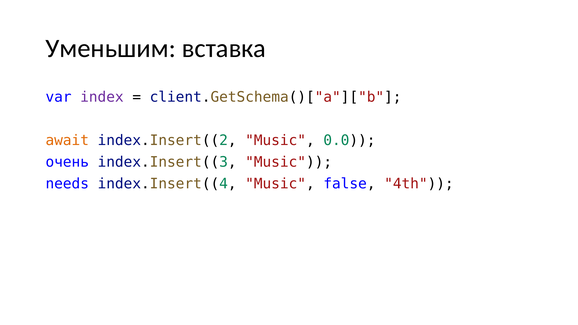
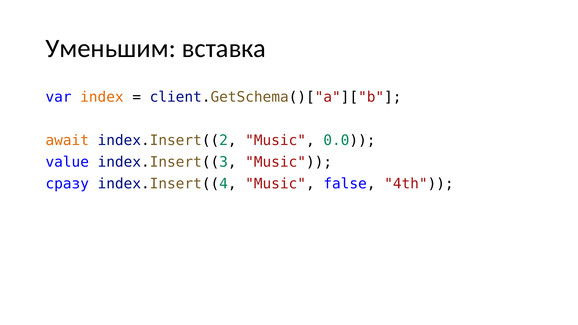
index colour: purple -> orange (102, 97)
очень: очень -> value (67, 162)
needs: needs -> сразу (67, 184)
